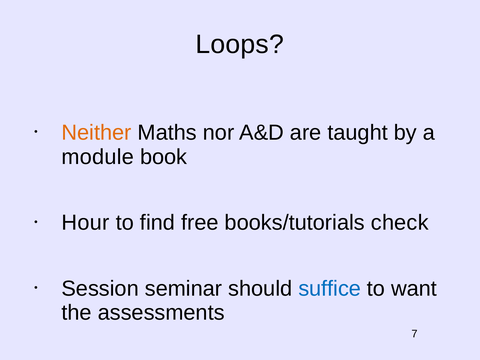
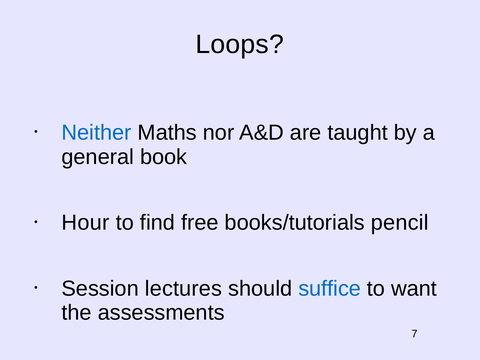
Neither colour: orange -> blue (97, 133)
module: module -> general (98, 157)
check: check -> pencil (400, 223)
seminar: seminar -> lectures (183, 288)
